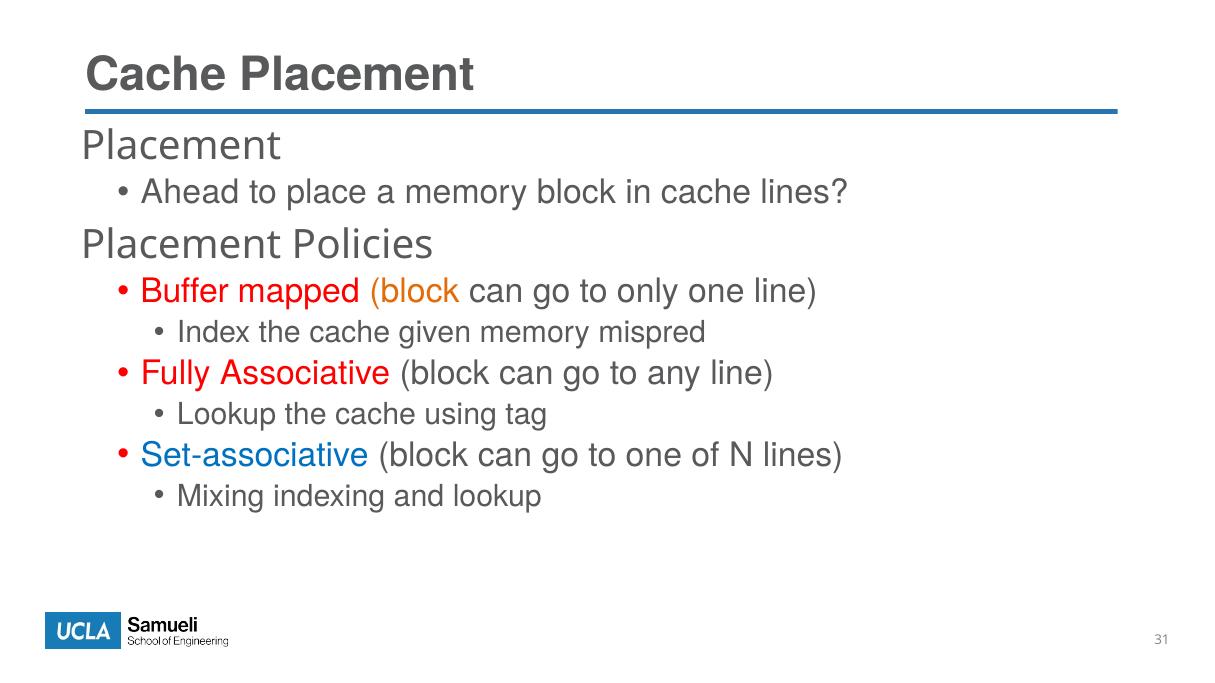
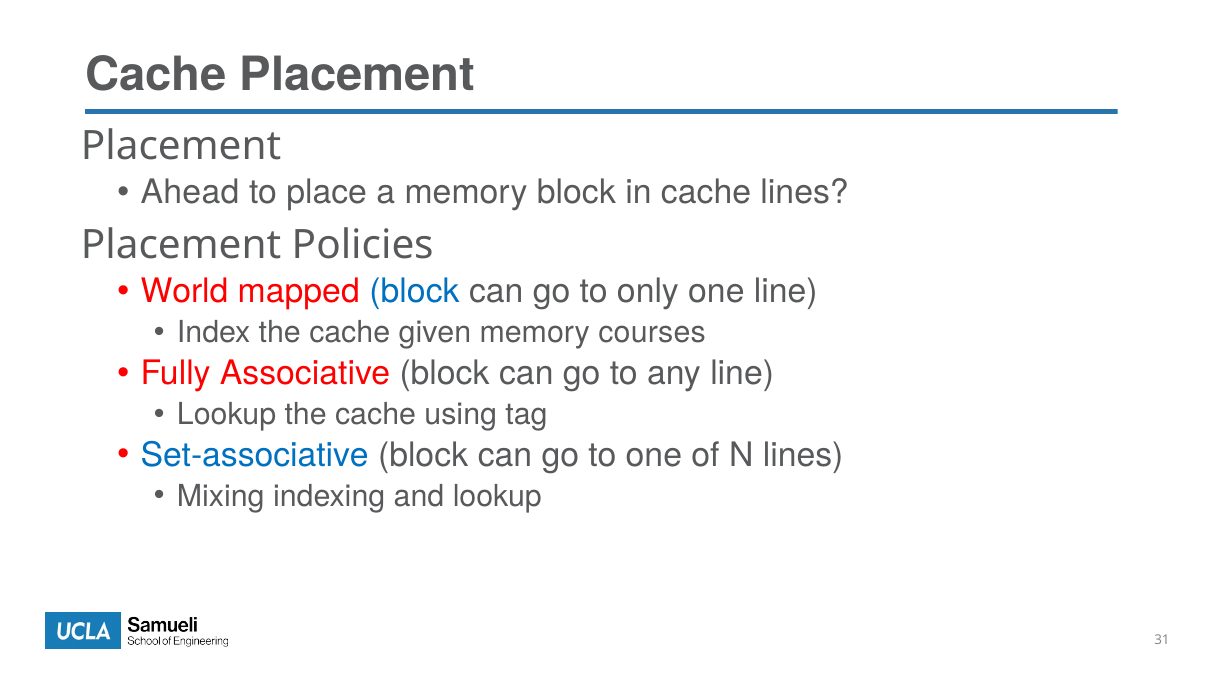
Buffer: Buffer -> World (184, 292)
block colour: orange -> blue (414, 292)
mispred: mispred -> courses (652, 333)
